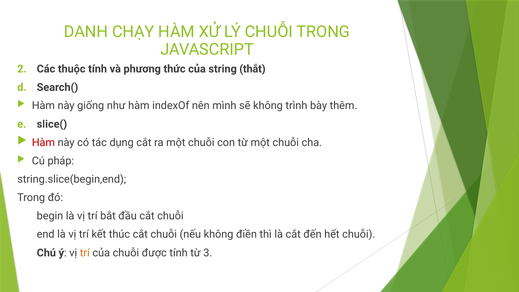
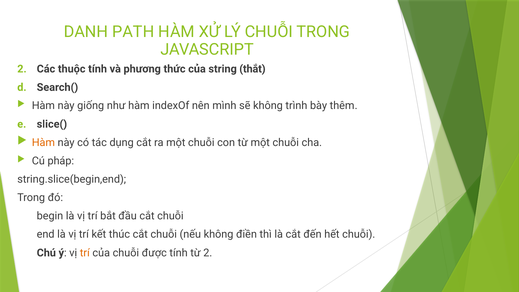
CHẠY: CHẠY -> PATH (133, 32)
Hàm colour: red -> orange (43, 142)
từ 3: 3 -> 2 (208, 253)
